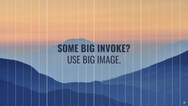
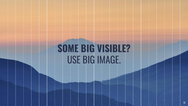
INVOKE: INVOKE -> VISIBLE (114, 49)
